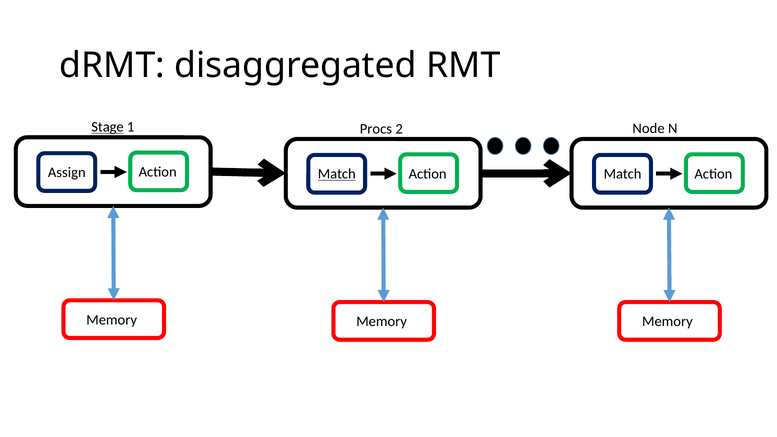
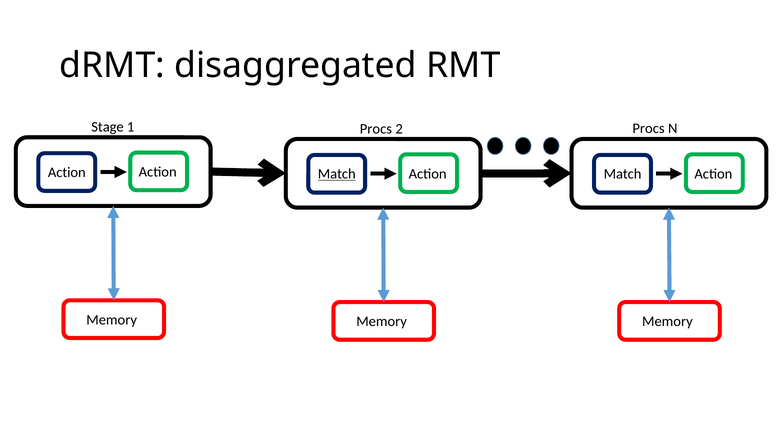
Stage underline: present -> none (108, 127)
2 Node: Node -> Procs (649, 129)
Assign: Assign -> Action (67, 172)
